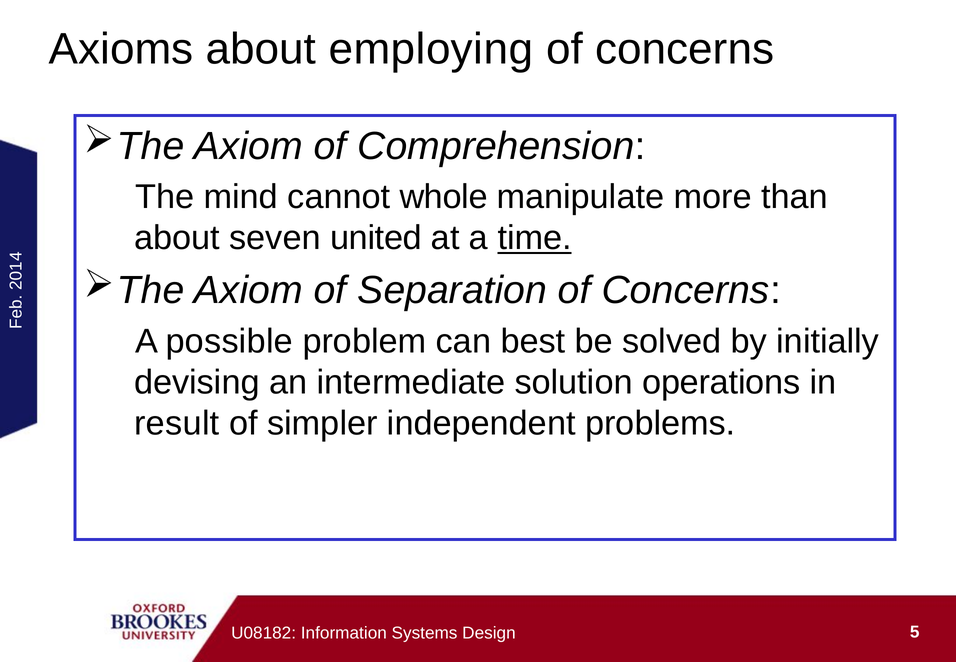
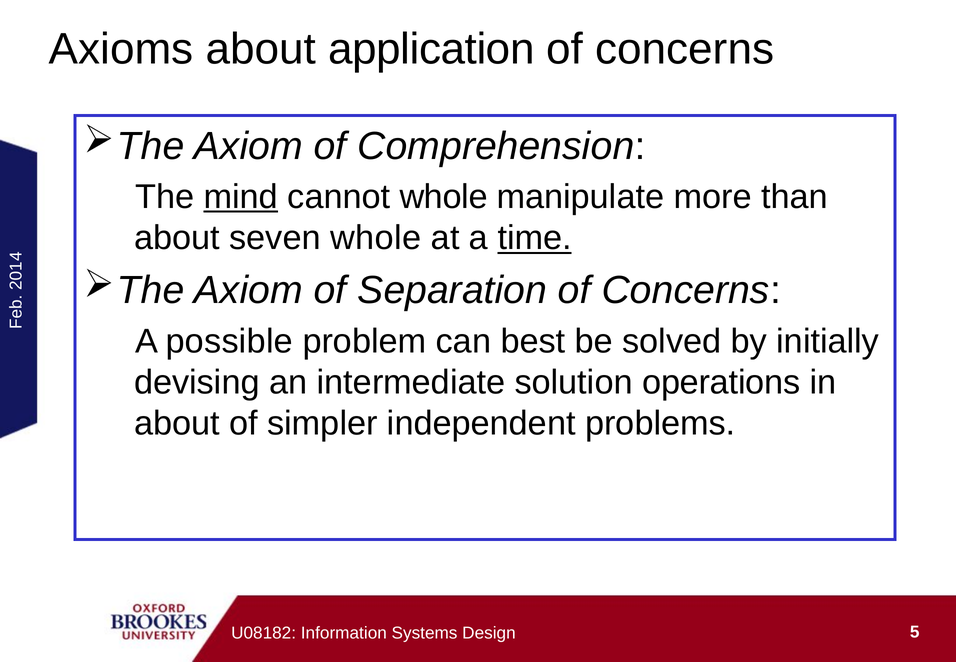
employing: employing -> application (431, 49)
mind underline: none -> present (241, 197)
seven united: united -> whole (376, 238)
result: result -> about (177, 424)
